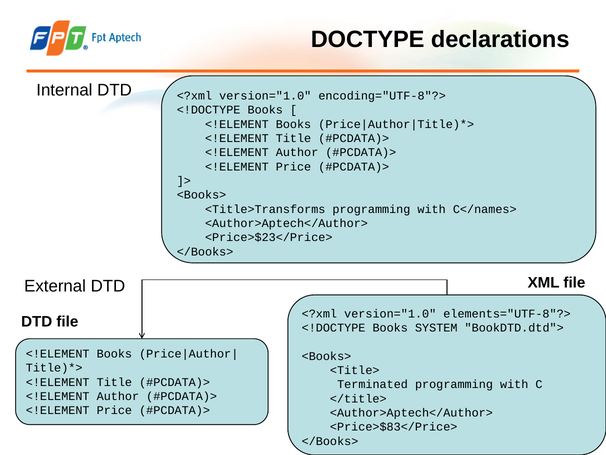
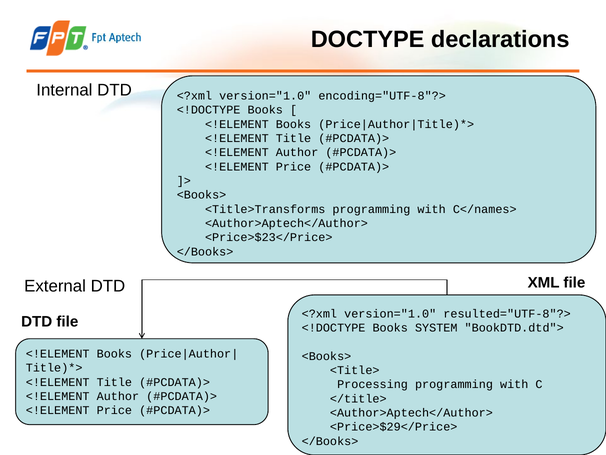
elements="UTF-8"?>: elements="UTF-8"?> -> resulted="UTF-8"?> (507, 313)
Terminated: Terminated -> Processing (373, 384)
<Price>$83</Price>: <Price>$83</Price> -> <Price>$29</Price> (394, 426)
